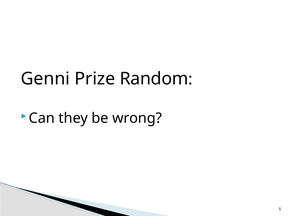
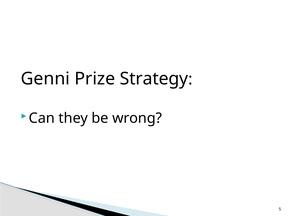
Random: Random -> Strategy (154, 79)
